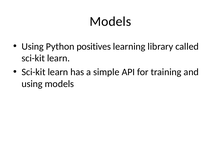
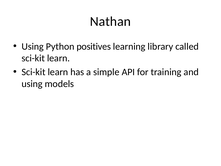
Models: Models -> Nathan (110, 21)
